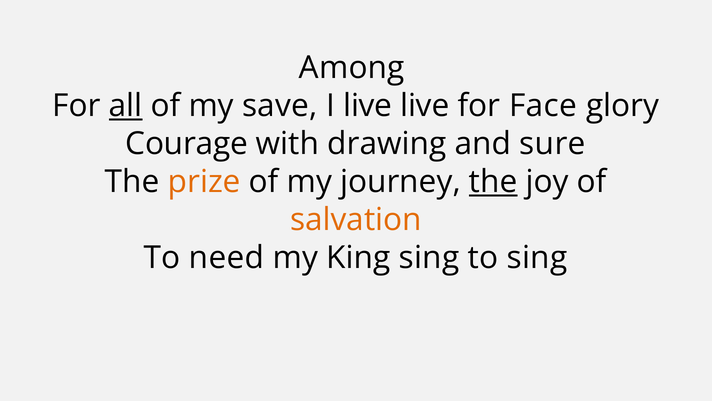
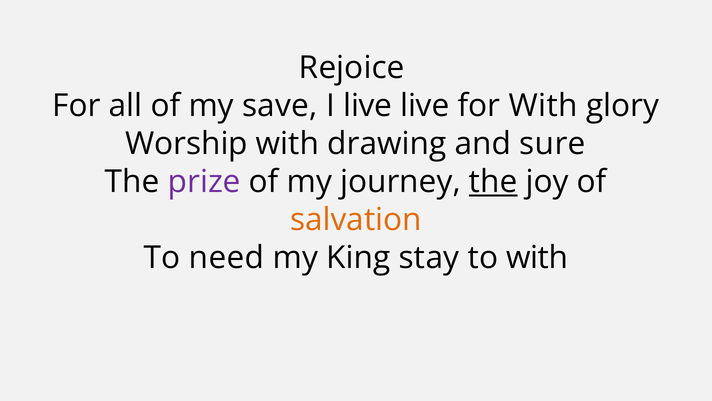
Among: Among -> Rejoice (352, 68)
all underline: present -> none (126, 106)
for Face: Face -> With (543, 106)
Courage: Courage -> Worship (187, 144)
prize colour: orange -> purple (204, 182)
King sing: sing -> stay (429, 258)
to sing: sing -> with (537, 258)
